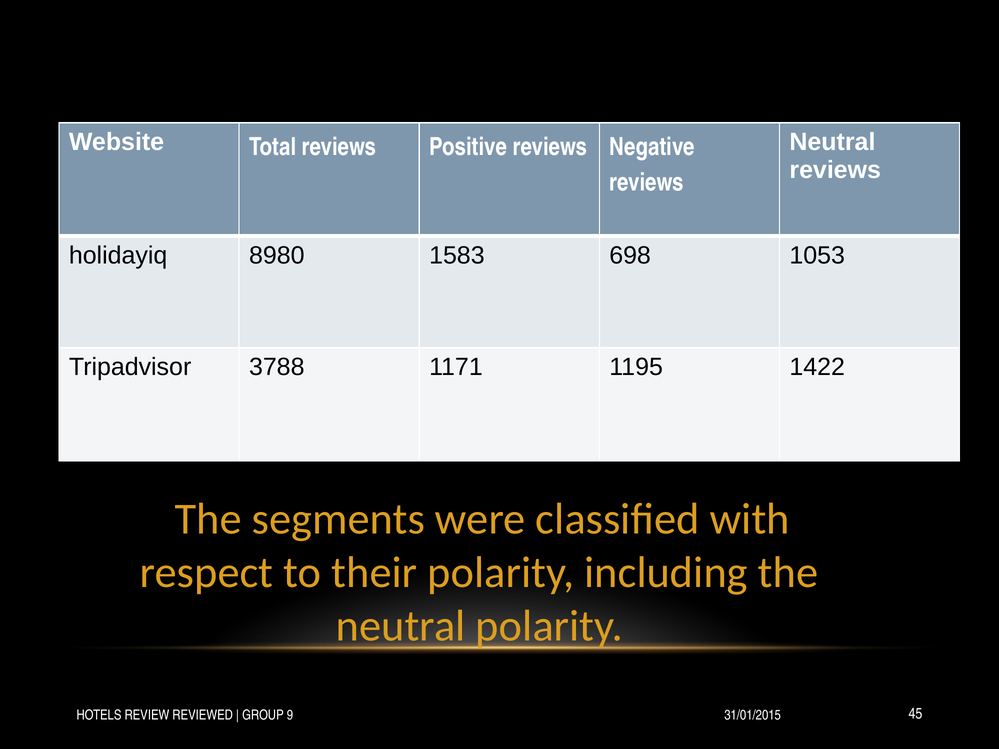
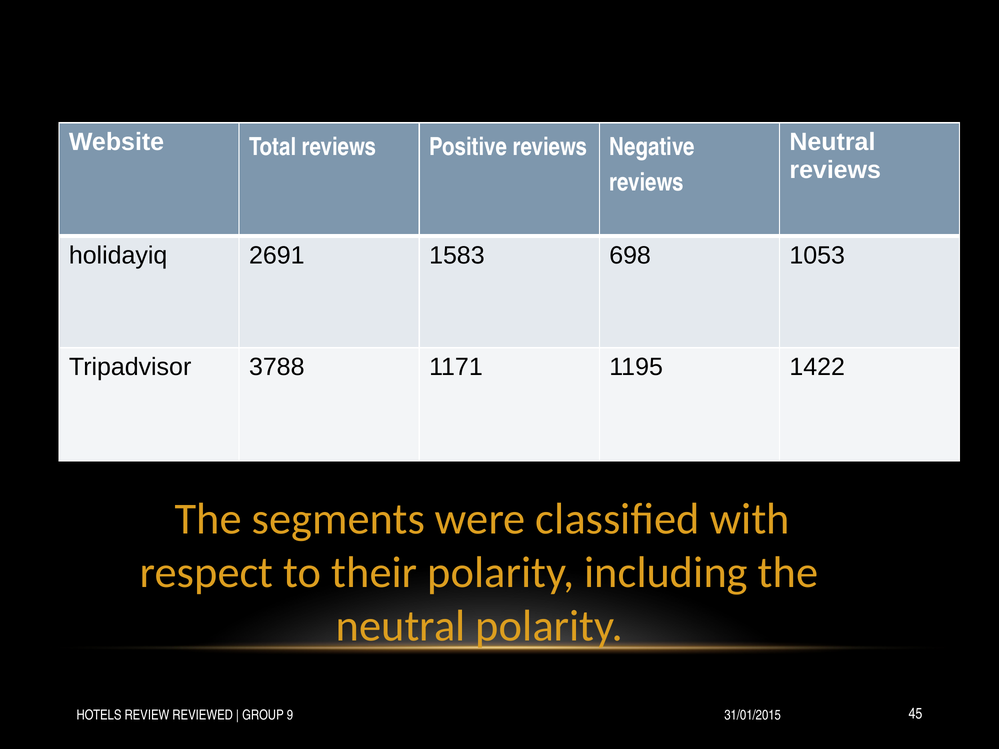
8980: 8980 -> 2691 (277, 256)
